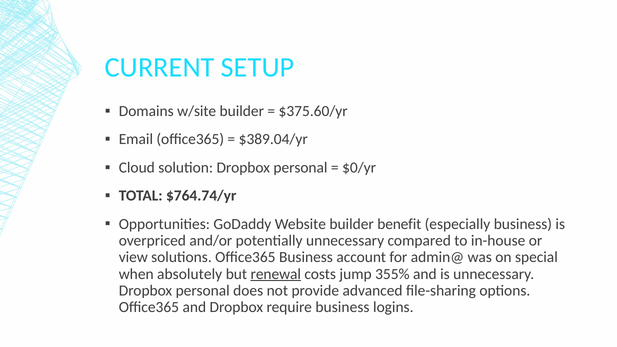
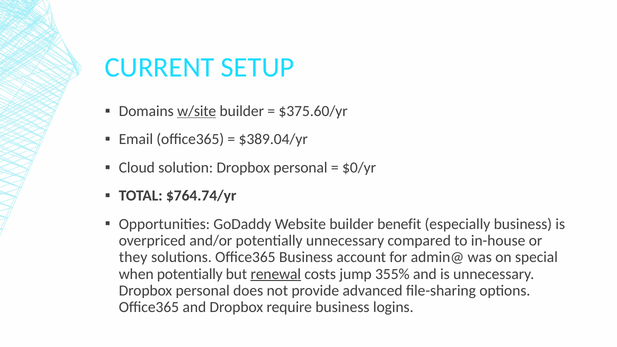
w/site underline: none -> present (197, 111)
view: view -> they (133, 257)
when absolutely: absolutely -> potentially (190, 274)
